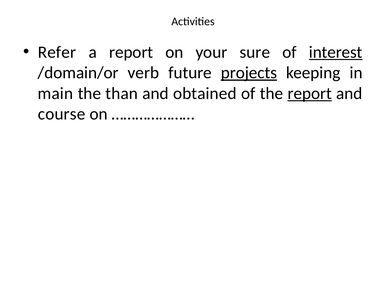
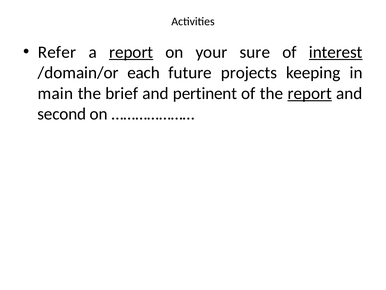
report underline: none -> present (131, 52)
verb: verb -> each (144, 73)
projects underline: present -> none (249, 73)
than: than -> brief (122, 93)
obtained: obtained -> pertinent (205, 93)
course: course -> second (62, 114)
